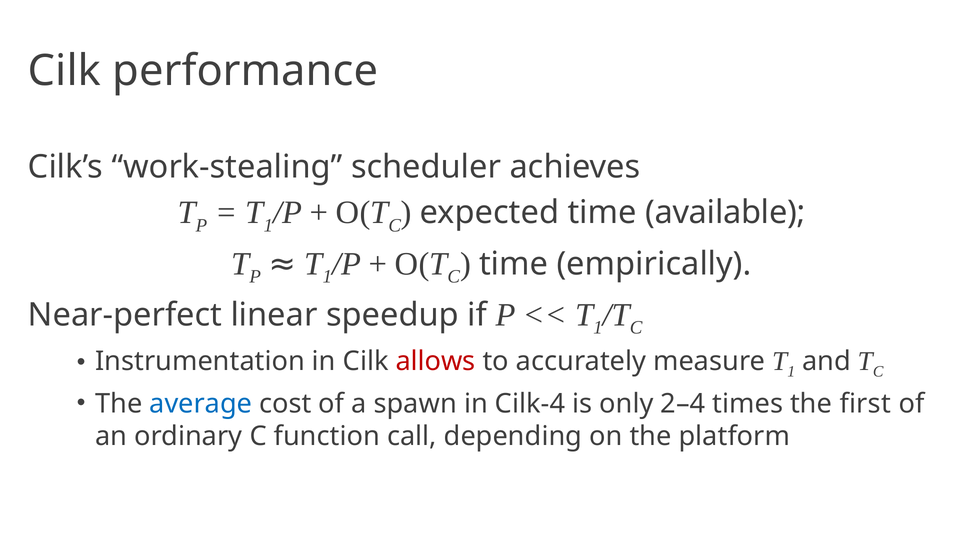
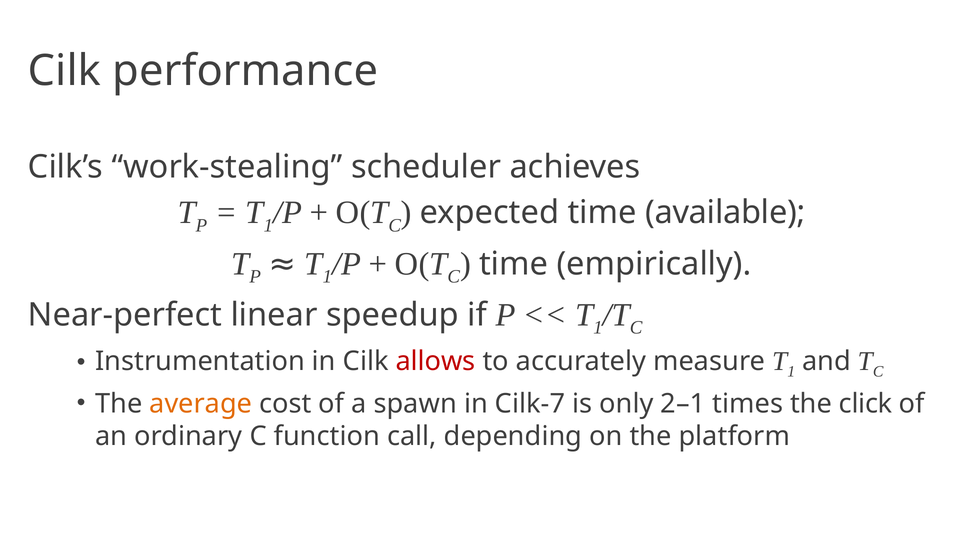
average colour: blue -> orange (201, 404)
Cilk-4: Cilk-4 -> Cilk-7 (530, 404)
2–4: 2–4 -> 2–1 (683, 404)
first: first -> click (866, 404)
